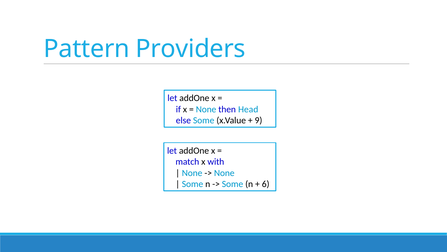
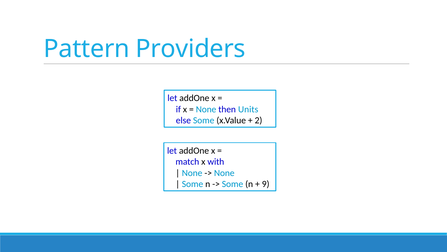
Head: Head -> Units (248, 109)
9: 9 -> 2 (259, 120)
6: 6 -> 9 (266, 184)
